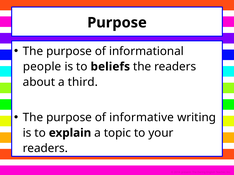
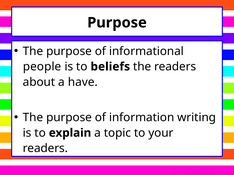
third: third -> have (83, 82)
informative: informative -> information (142, 118)
